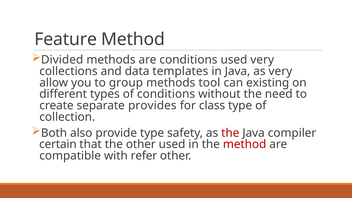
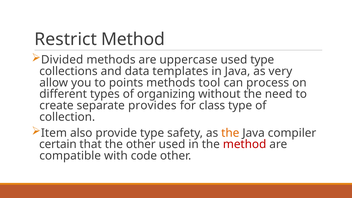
Feature: Feature -> Restrict (66, 39)
are conditions: conditions -> uppercase (188, 60)
used very: very -> type (262, 60)
group: group -> points (126, 83)
existing: existing -> process (268, 83)
of conditions: conditions -> organizing (166, 94)
Both: Both -> Item (54, 133)
the colour: red -> orange (230, 133)
refer: refer -> code (144, 156)
